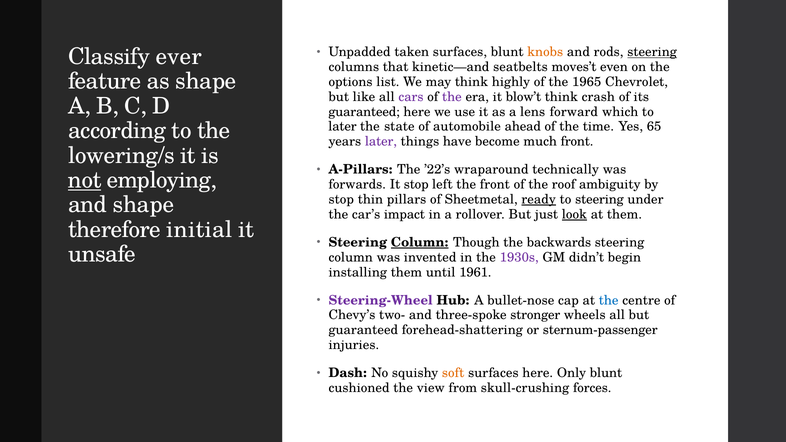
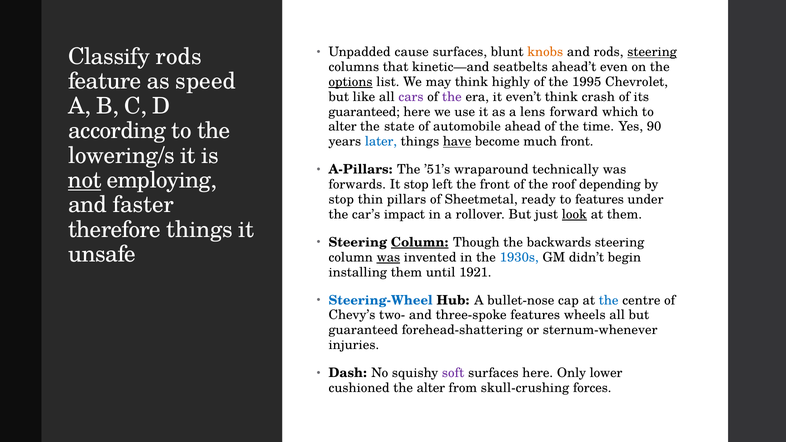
taken: taken -> cause (412, 52)
Classify ever: ever -> rods (179, 57)
moves’t: moves’t -> ahead’t (574, 67)
as shape: shape -> speed (206, 81)
options underline: none -> present (351, 82)
1965: 1965 -> 1995 (587, 82)
blow’t: blow’t -> even’t (523, 97)
later: later -> alter (343, 127)
65: 65 -> 90 (654, 127)
later colour: purple -> blue (381, 142)
have underline: none -> present (457, 142)
’22’s: ’22’s -> ’51’s (437, 170)
ambiguity: ambiguity -> depending (610, 185)
ready underline: present -> none (539, 199)
to steering: steering -> features (600, 199)
and shape: shape -> faster (143, 205)
therefore initial: initial -> things (200, 230)
was underline: none -> present (388, 257)
1930s colour: purple -> blue (519, 257)
1961: 1961 -> 1921 (475, 272)
Steering-Wheel colour: purple -> blue (381, 300)
three-spoke stronger: stronger -> features (535, 315)
sternum-passenger: sternum-passenger -> sternum-whenever (600, 330)
soft colour: orange -> purple (453, 373)
Only blunt: blunt -> lower (606, 373)
the view: view -> alter (431, 388)
